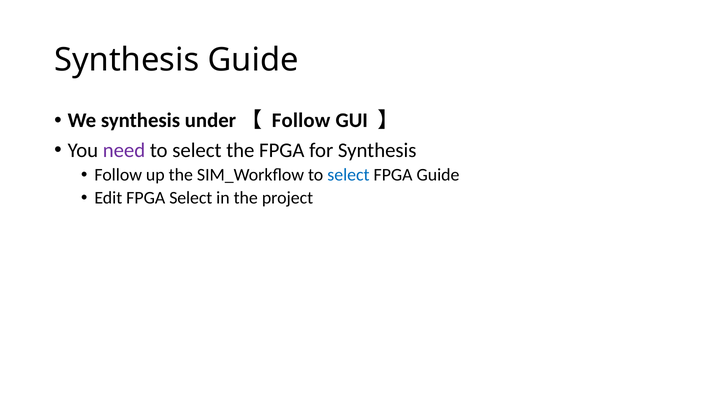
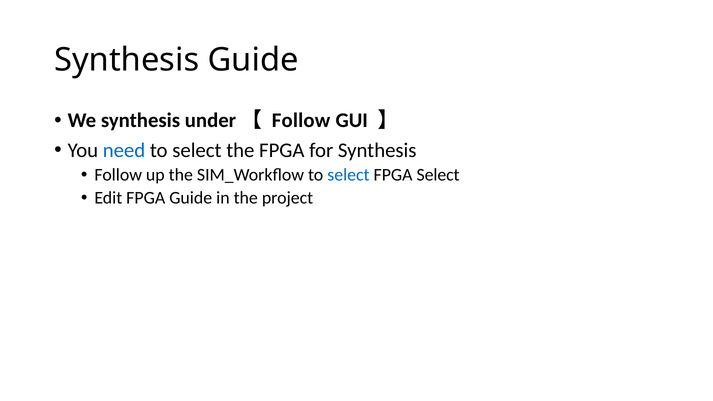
need colour: purple -> blue (124, 150)
FPGA Guide: Guide -> Select (438, 175)
FPGA Select: Select -> Guide (191, 198)
